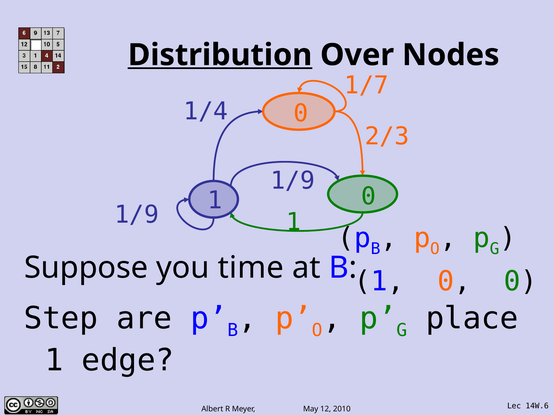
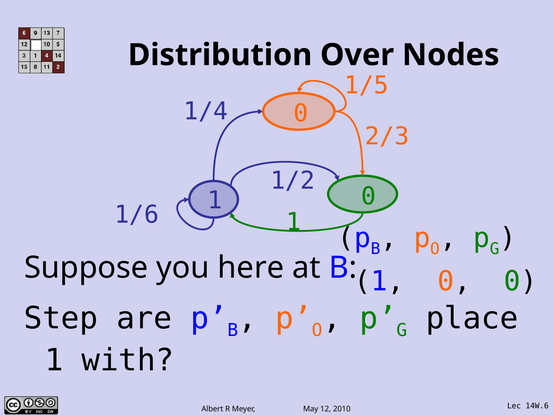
Distribution underline: present -> none (220, 55)
1/7: 1/7 -> 1/5 (367, 86)
1/9: 1/9 -> 1/2 (293, 181)
1/9: 1/9 -> 1/6 (137, 215)
time: time -> here (251, 268)
edge: edge -> with (128, 361)
